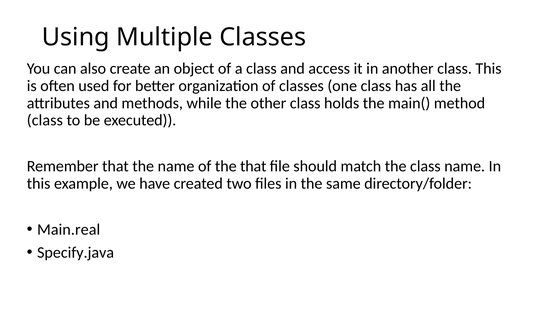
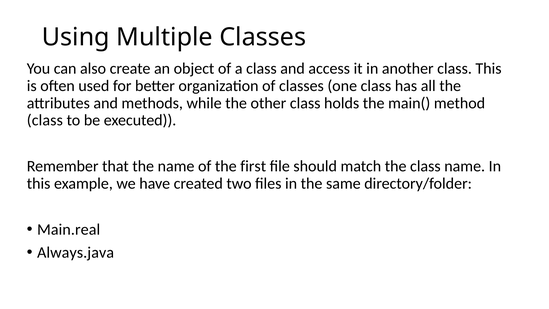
the that: that -> first (253, 166)
Specify.java: Specify.java -> Always.java (76, 252)
